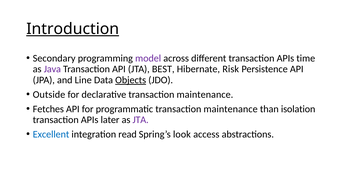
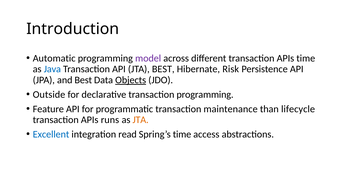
Introduction underline: present -> none (73, 29)
Secondary: Secondary -> Automatic (54, 58)
Java colour: purple -> blue (52, 69)
and Line: Line -> Best (83, 80)
declarative transaction maintenance: maintenance -> programming (205, 95)
Fetches: Fetches -> Feature (48, 109)
isolation: isolation -> lifecycle (298, 109)
later: later -> runs (110, 120)
JTA colour: purple -> orange (141, 120)
Spring’s look: look -> time (182, 134)
